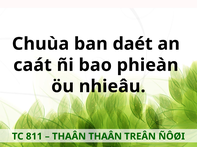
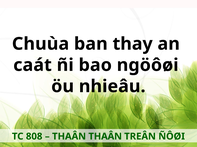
daét: daét -> thay (133, 44)
phieàn: phieàn -> ngöôøi (148, 65)
811: 811 -> 808 (34, 137)
